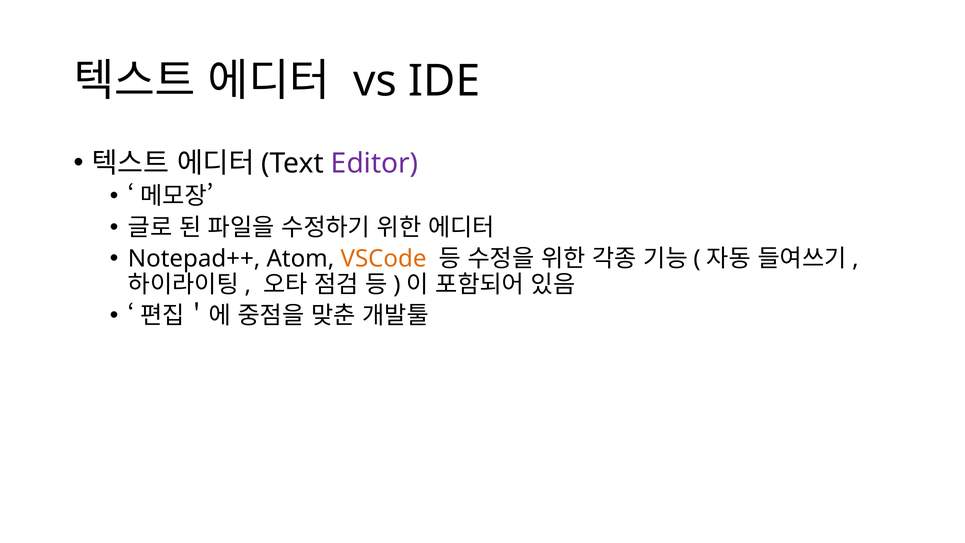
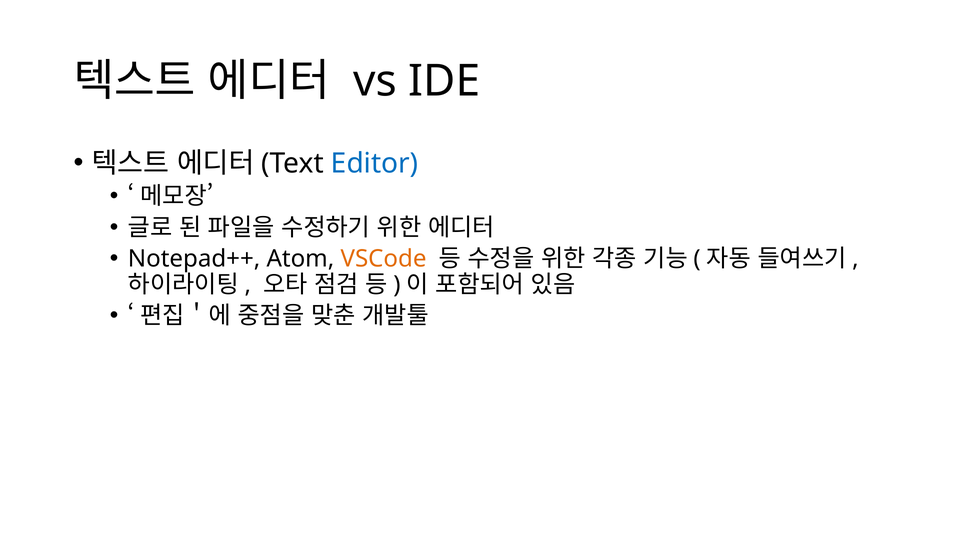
Editor colour: purple -> blue (375, 163)
